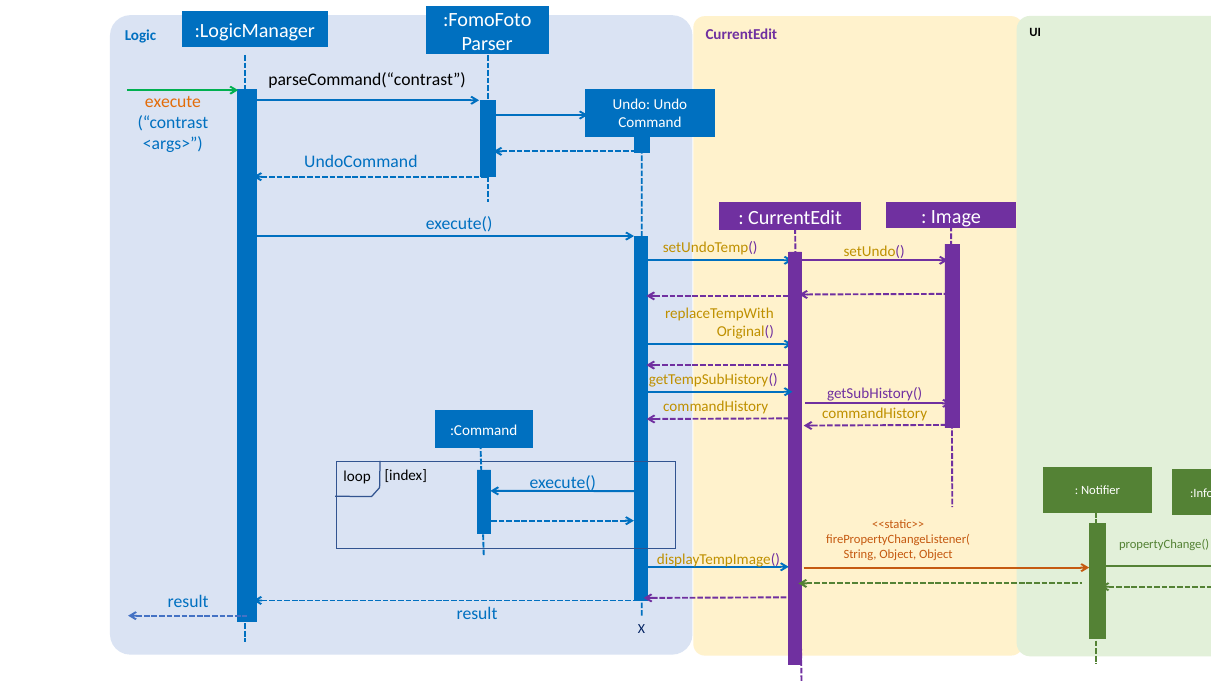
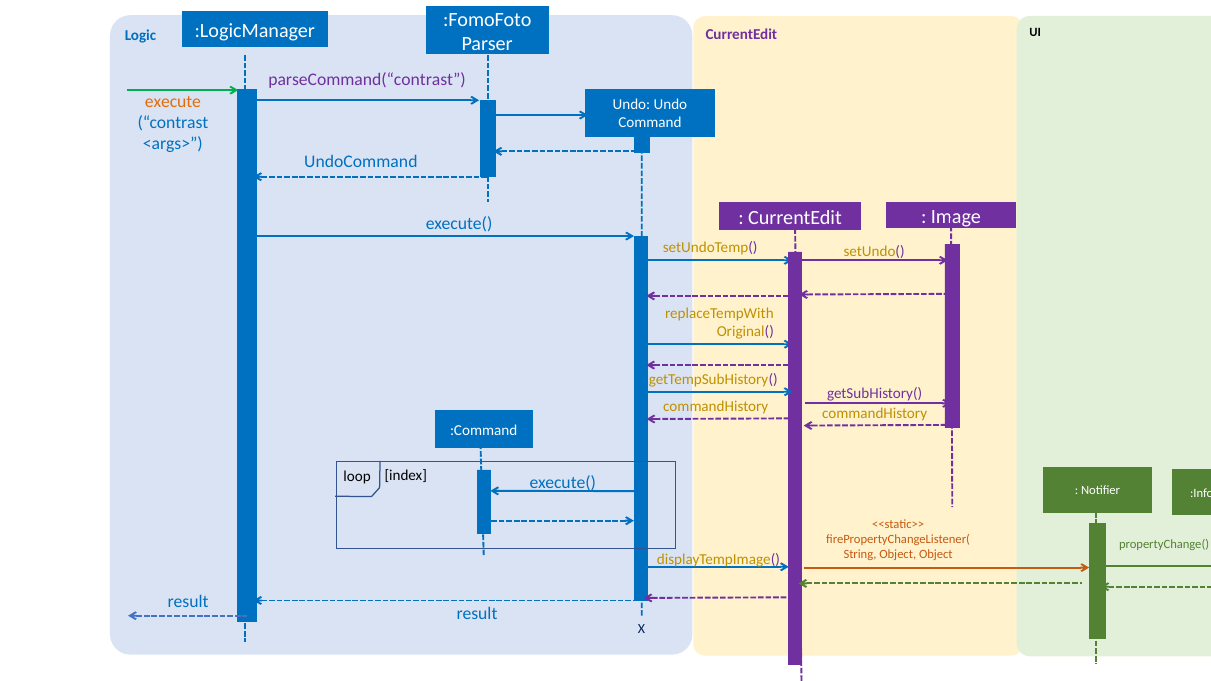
parseCommand(“contrast colour: black -> purple (367, 80)
